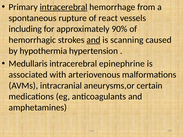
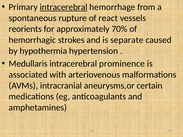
including: including -> reorients (25, 29)
90%: 90% -> 70% (119, 29)
and underline: present -> none (93, 40)
scanning: scanning -> separate (127, 40)
epinephrine: epinephrine -> prominence (122, 64)
